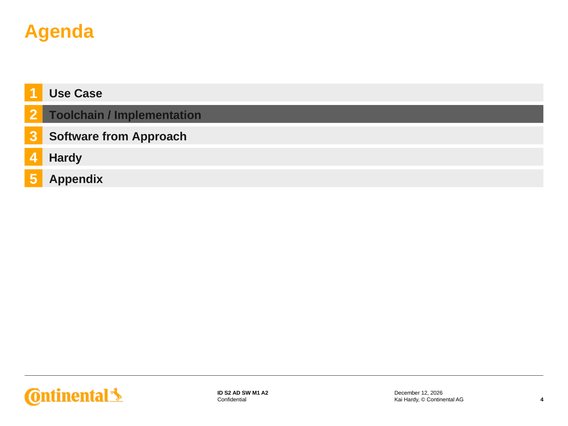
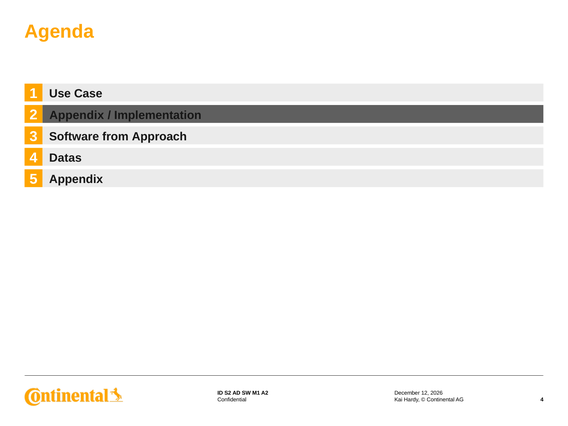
Toolchain: Toolchain -> Appendix (77, 115)
Hardy: Hardy -> Datas (65, 158)
